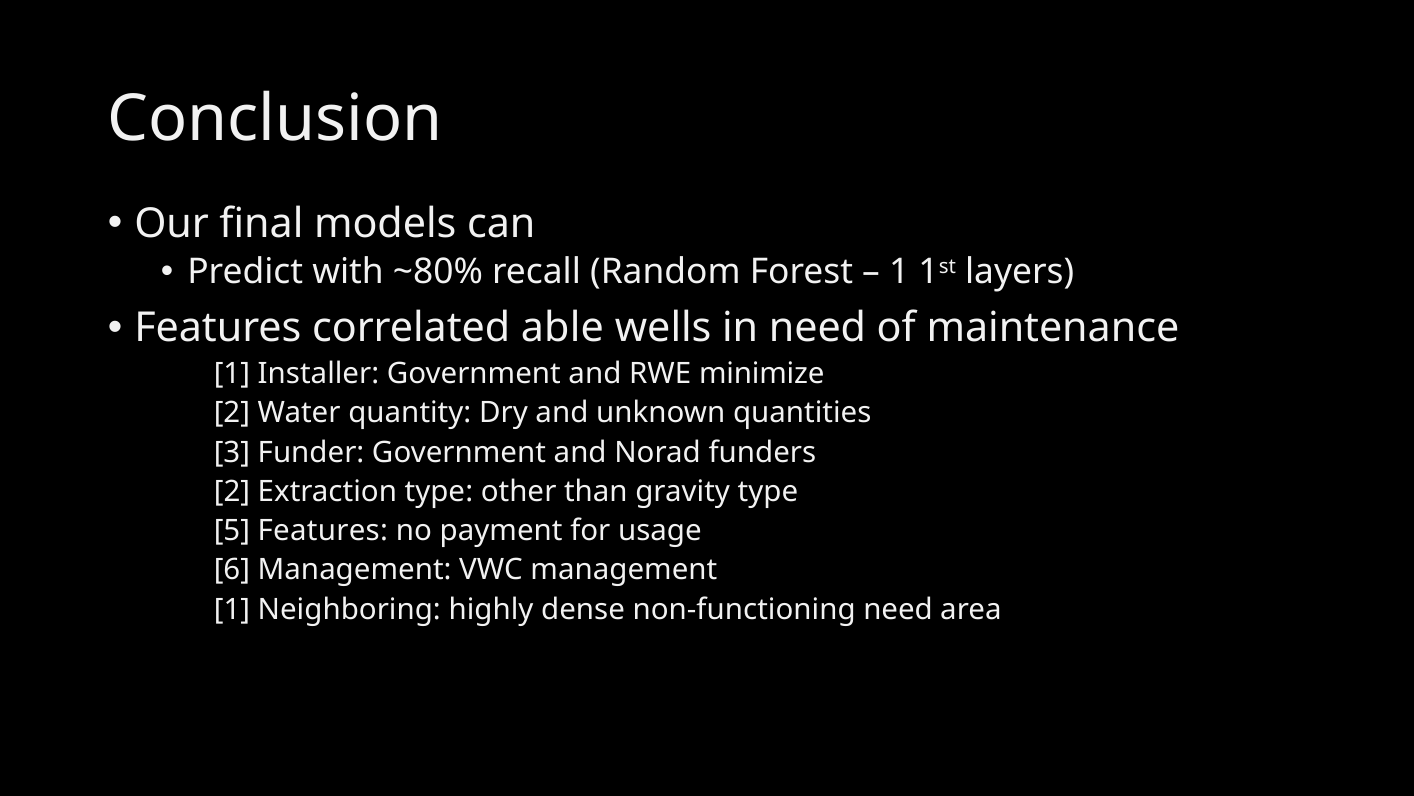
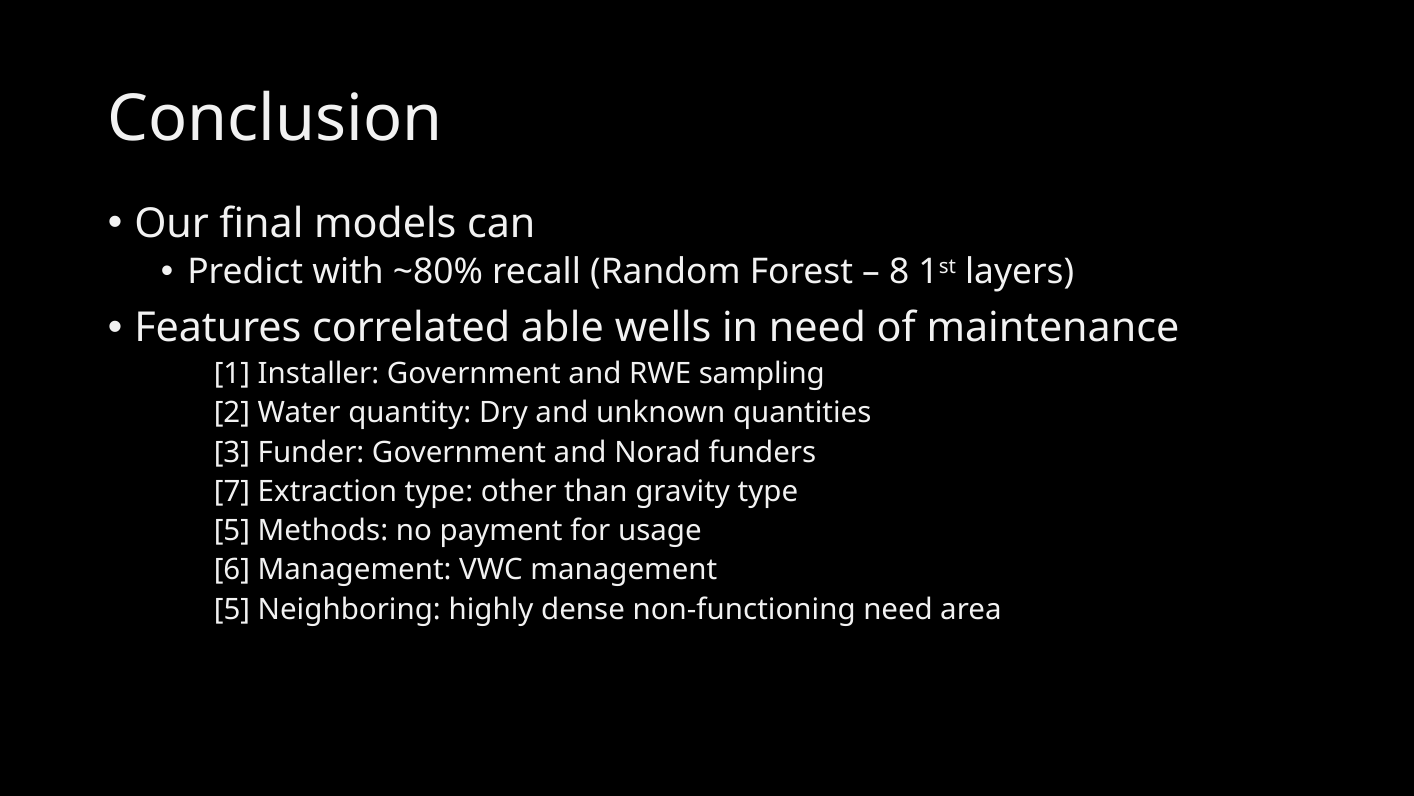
1: 1 -> 8 (899, 272)
minimize: minimize -> sampling (762, 374)
2: 2 -> 7 (232, 491)
5 Features: Features -> Methods (323, 530)
1: 1 -> 5 (232, 609)
